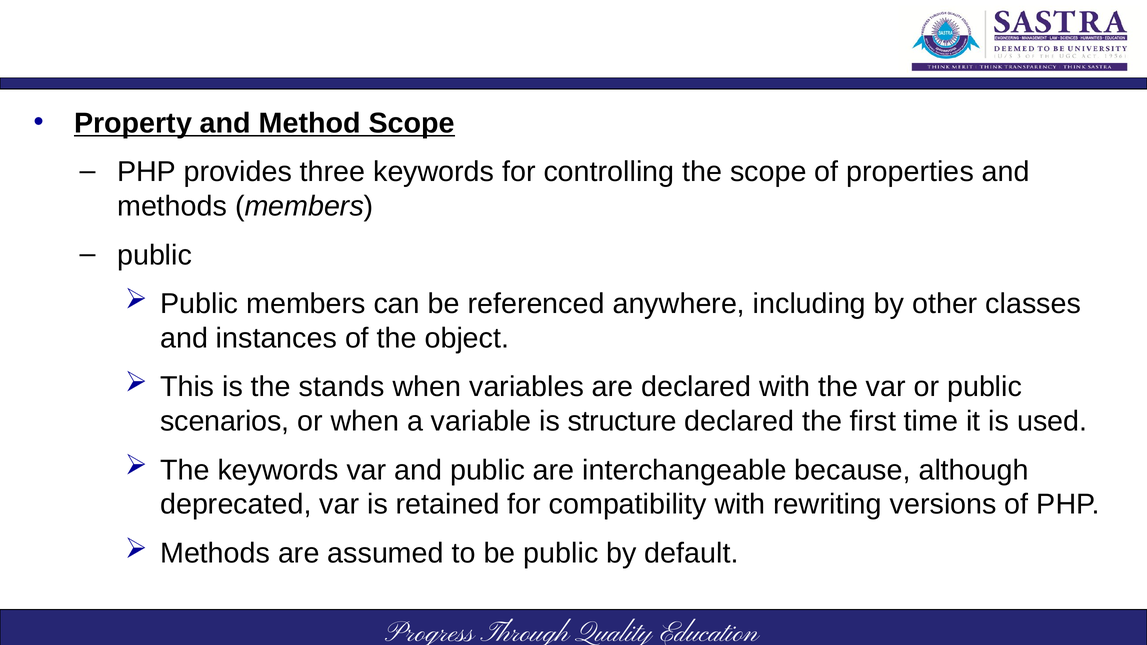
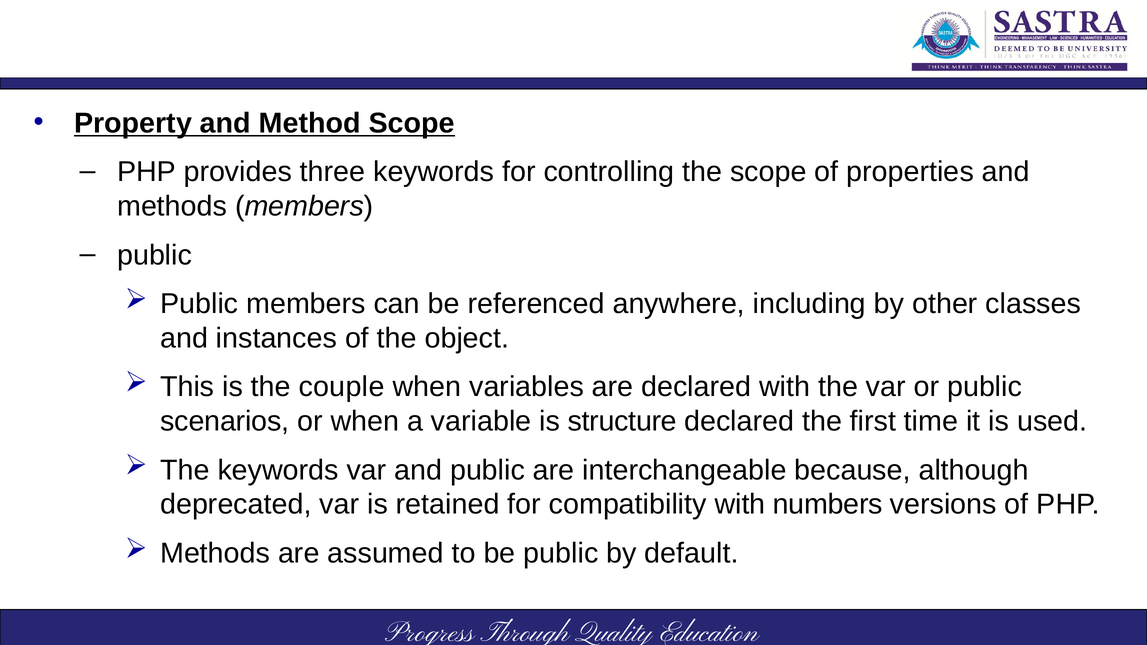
stands: stands -> couple (342, 387)
rewriting: rewriting -> numbers (828, 505)
